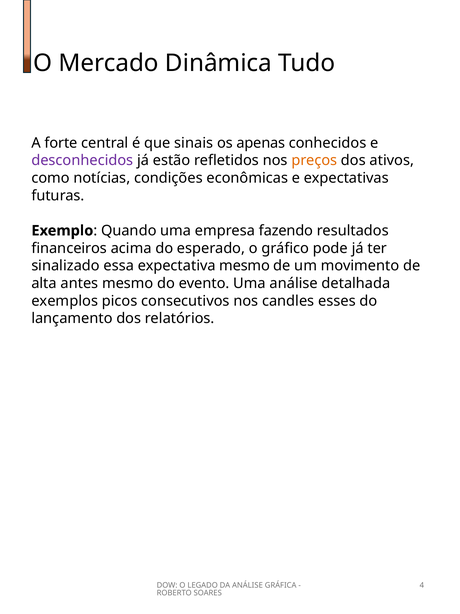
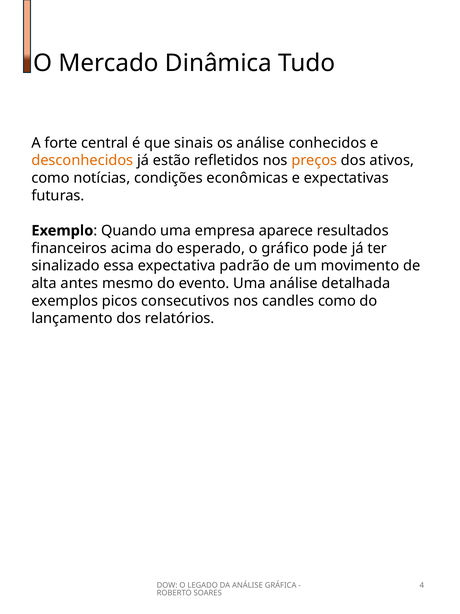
os apenas: apenas -> análise (261, 143)
desconhecidos colour: purple -> orange (82, 160)
fazendo: fazendo -> aparece (286, 230)
expectativa mesmo: mesmo -> padrão (244, 265)
candles esses: esses -> como (337, 301)
